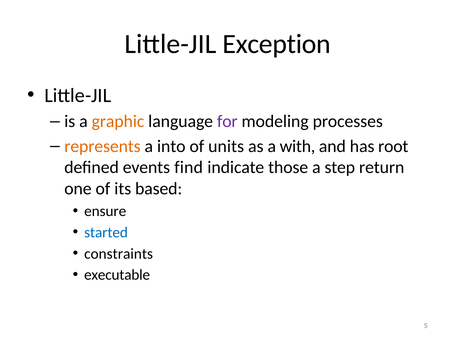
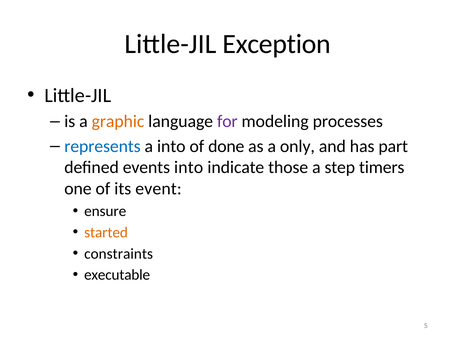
represents colour: orange -> blue (102, 146)
units: units -> done (226, 146)
with: with -> only (297, 146)
root: root -> part (393, 146)
events find: find -> into (189, 168)
return: return -> timers (382, 168)
based: based -> event (159, 189)
started colour: blue -> orange (106, 233)
